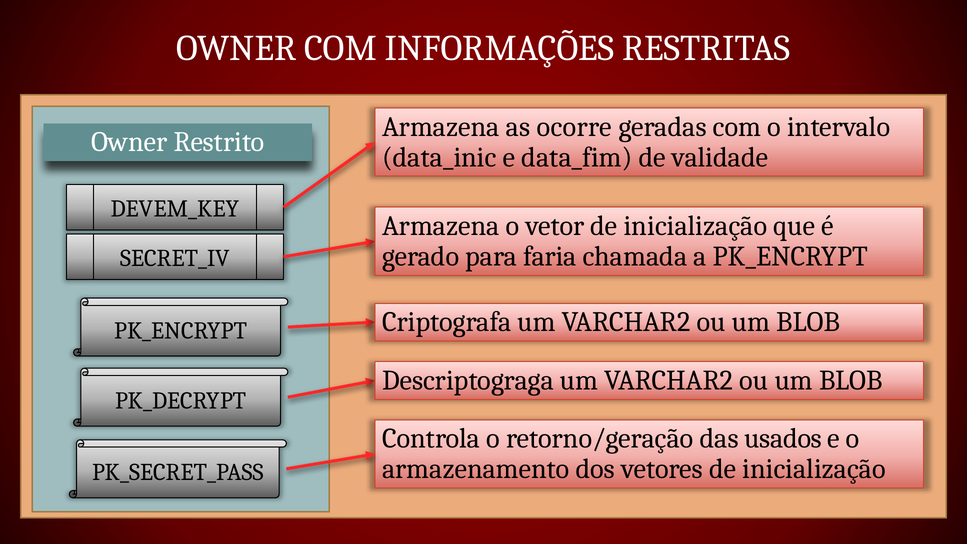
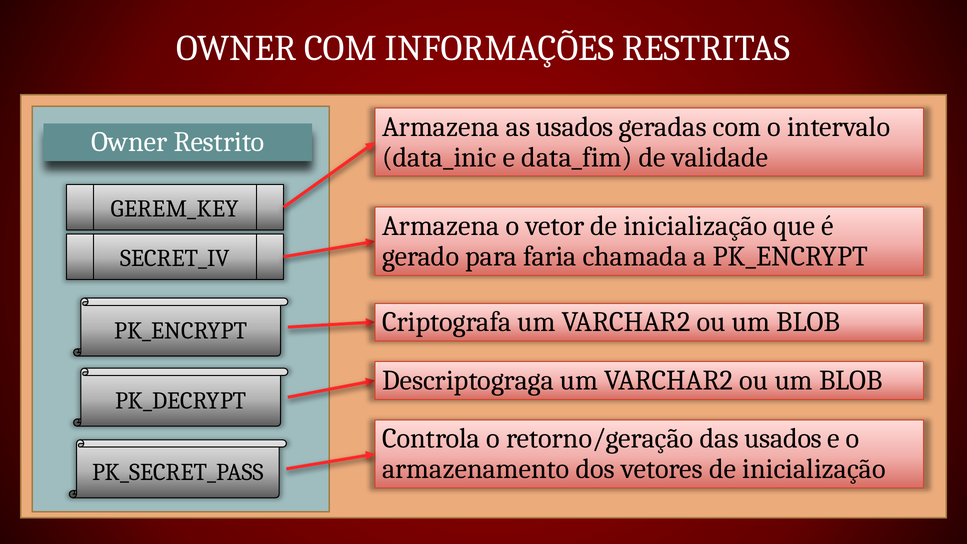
as ocorre: ocorre -> usados (575, 127)
DEVEM_KEY: DEVEM_KEY -> GEREM_KEY (175, 209)
